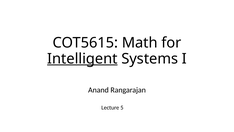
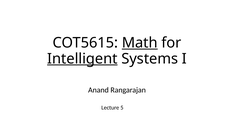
Math underline: none -> present (140, 43)
